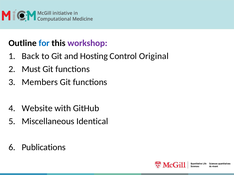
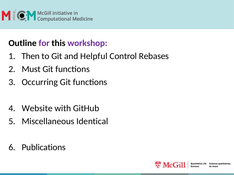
for colour: blue -> purple (44, 43)
Back: Back -> Then (31, 56)
Hosting: Hosting -> Helpful (94, 56)
Original: Original -> Rebases (154, 56)
Members: Members -> Occurring (40, 82)
